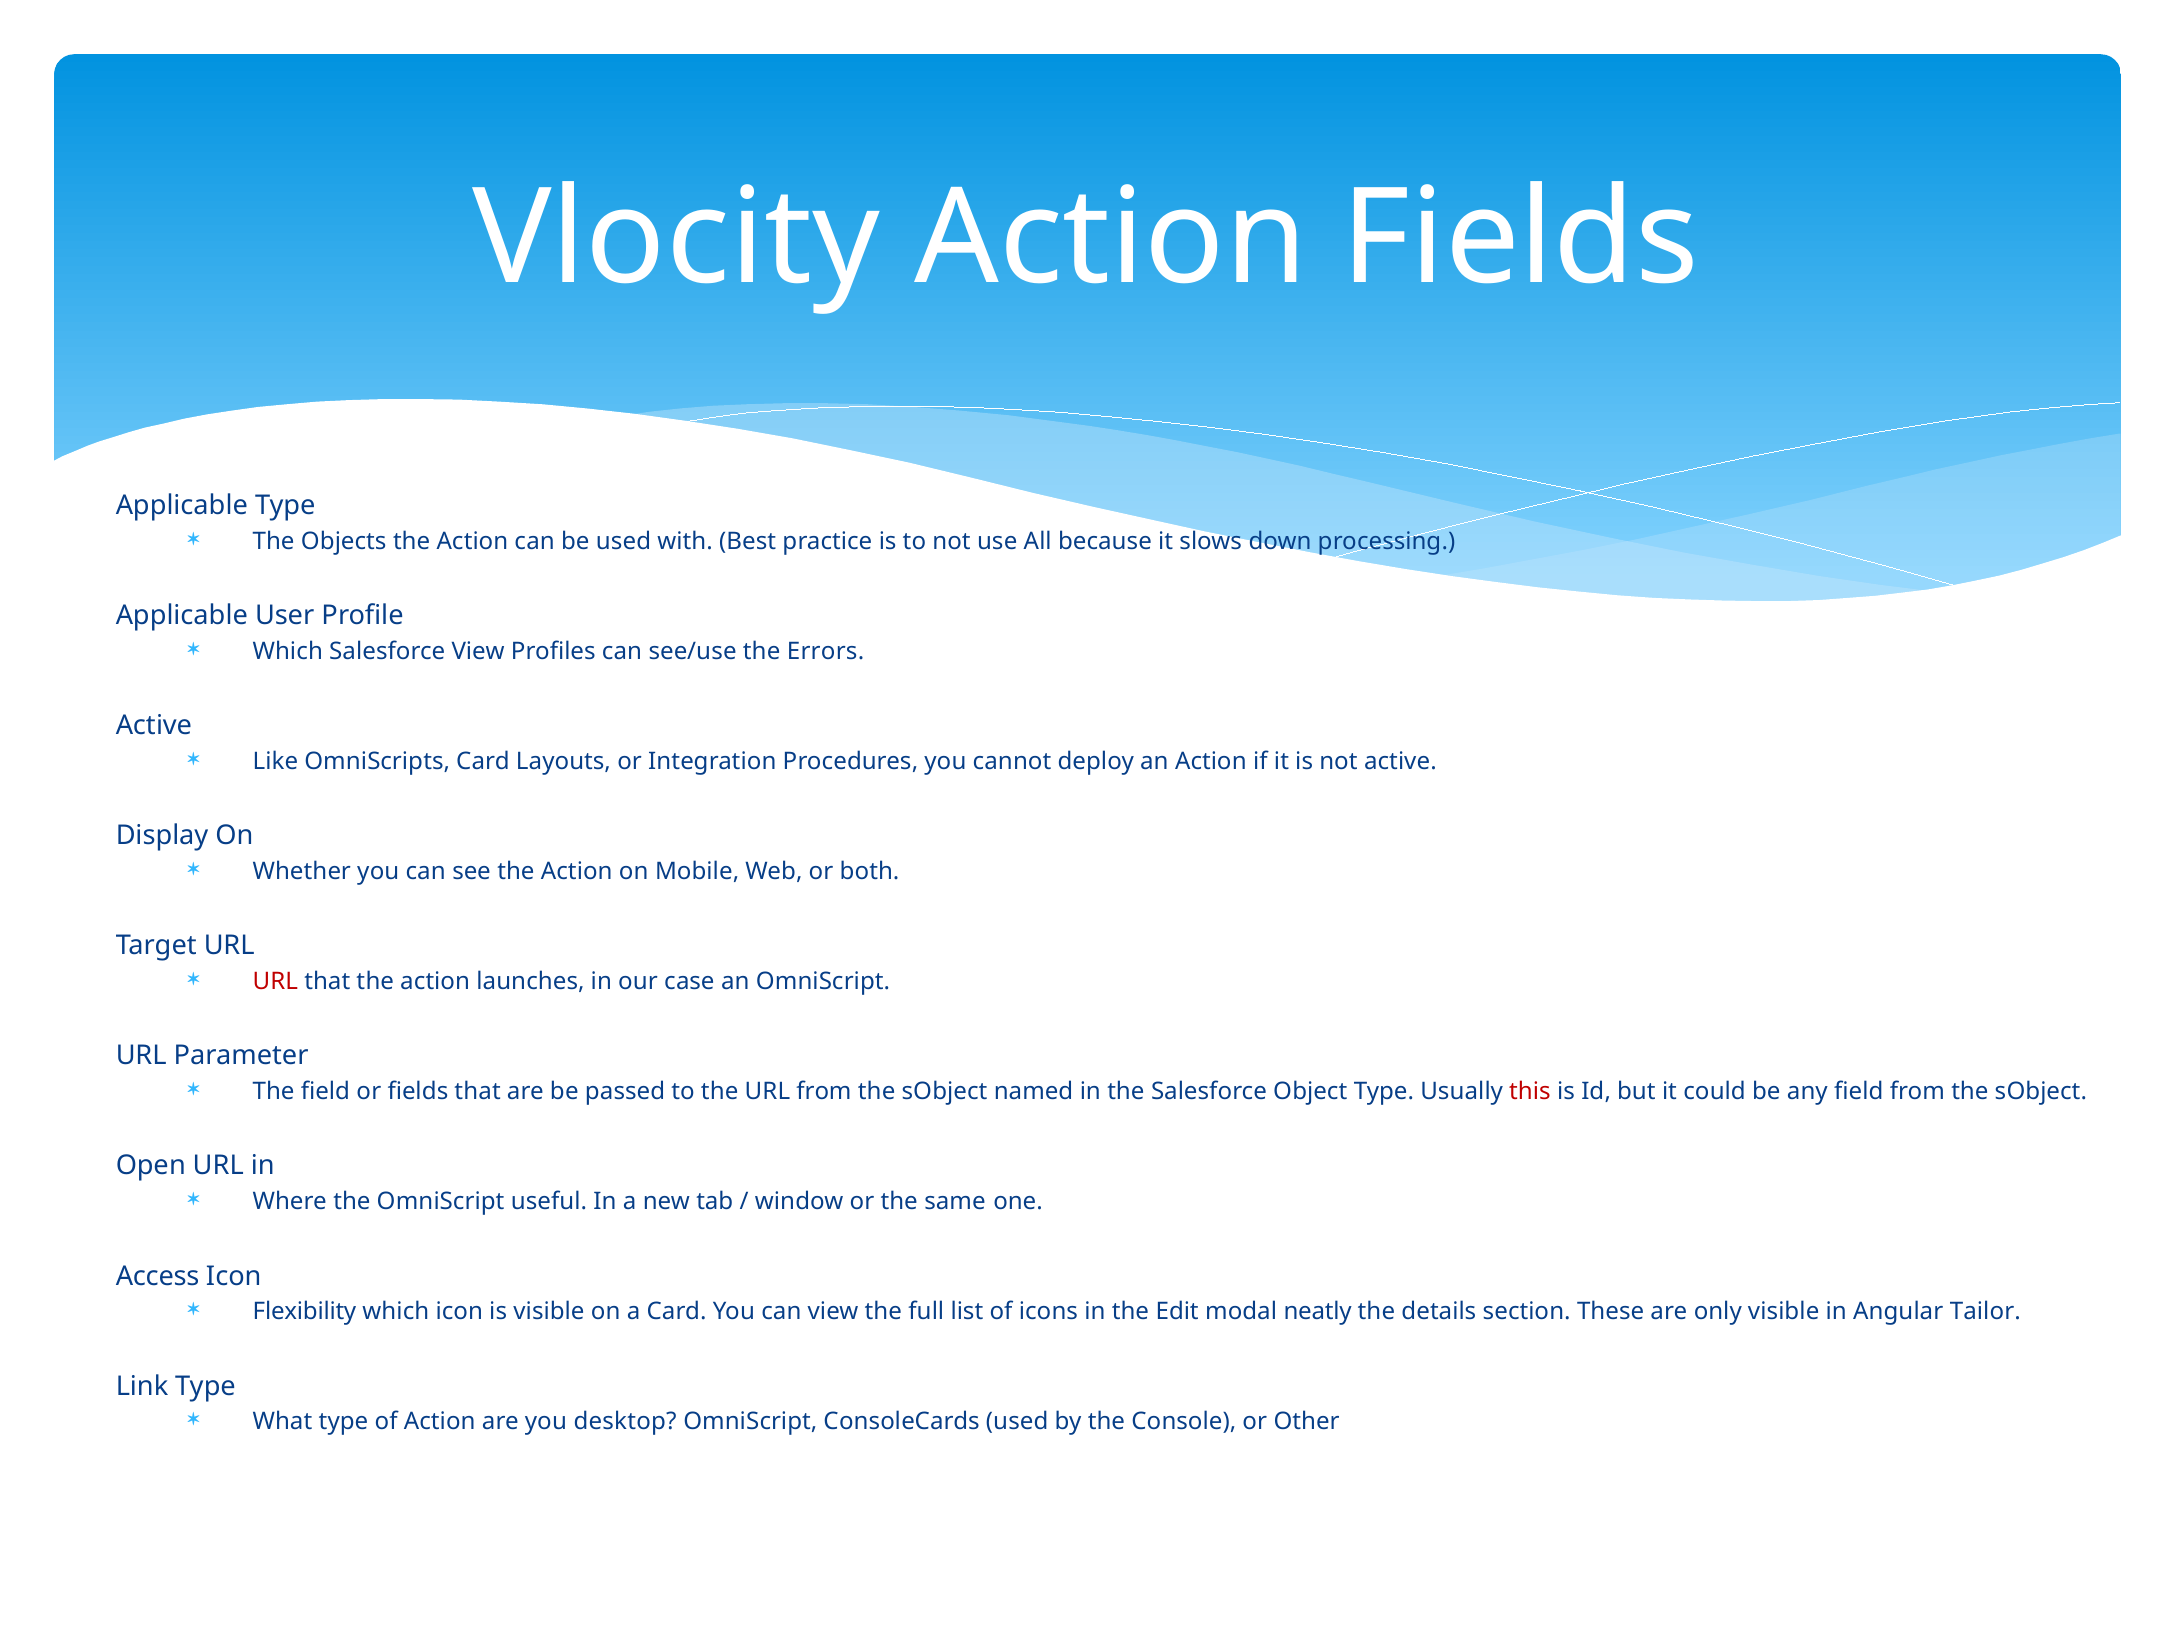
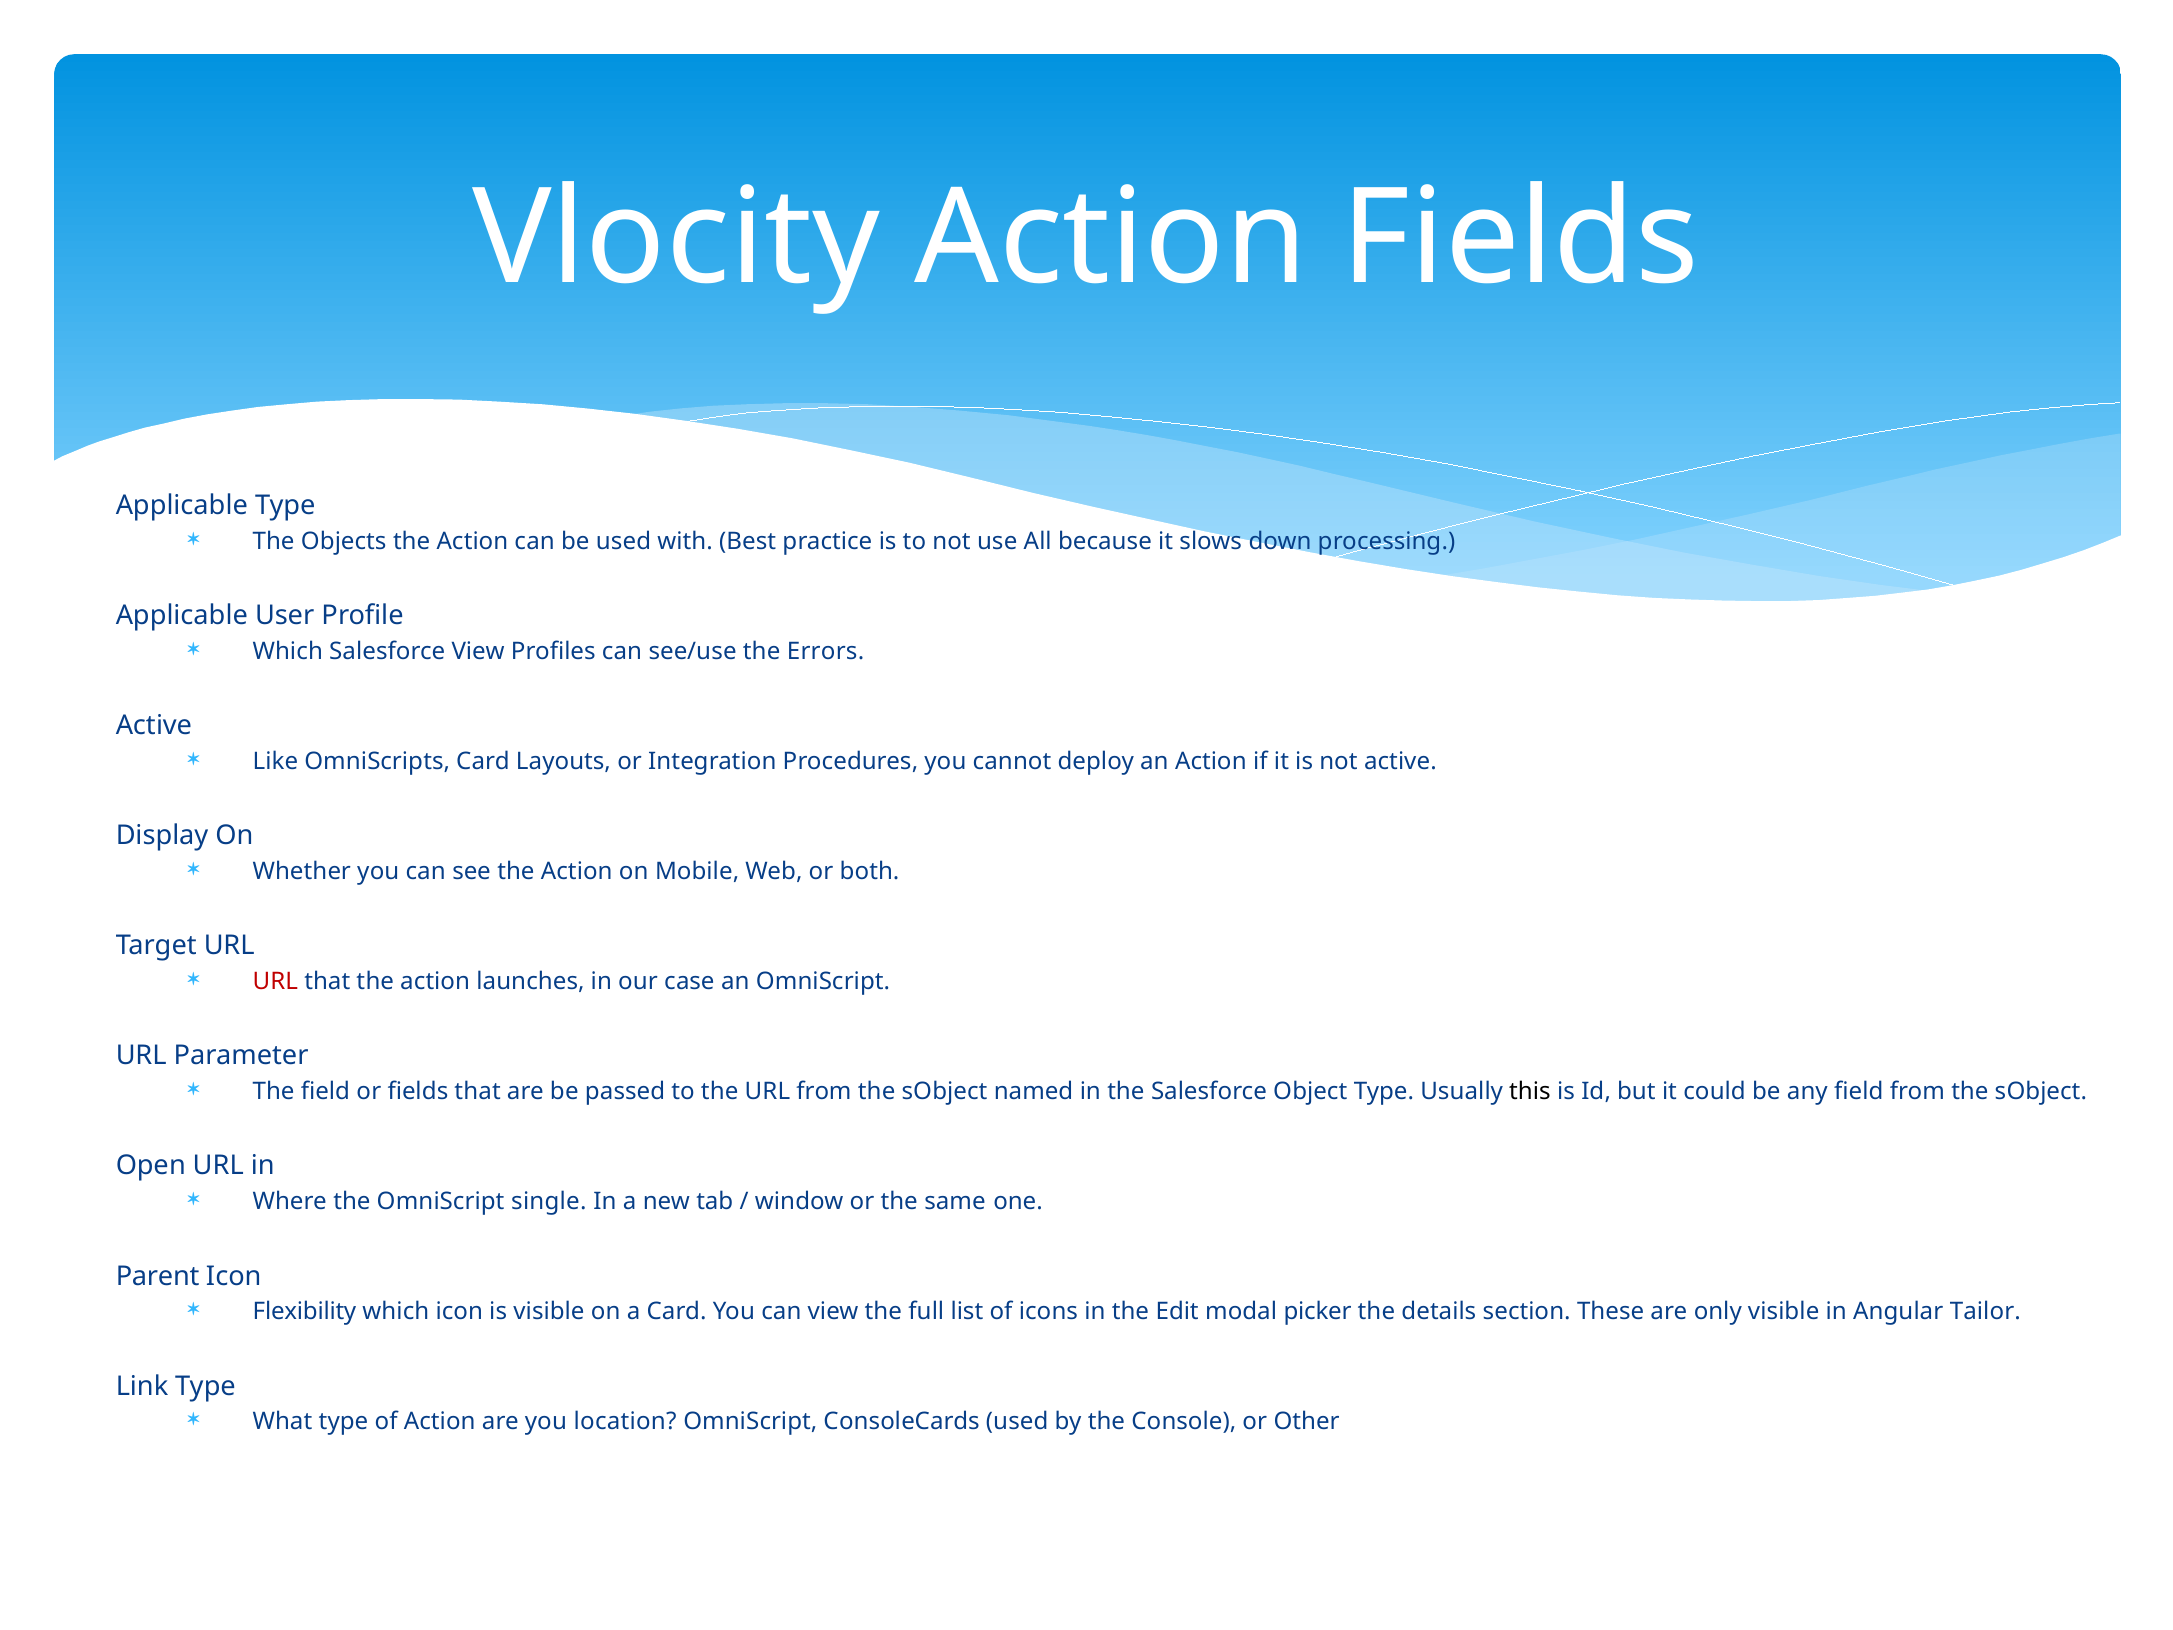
this colour: red -> black (1530, 1091)
useful: useful -> single (549, 1201)
Access: Access -> Parent (158, 1276)
neatly: neatly -> picker (1318, 1311)
desktop: desktop -> location (625, 1421)
